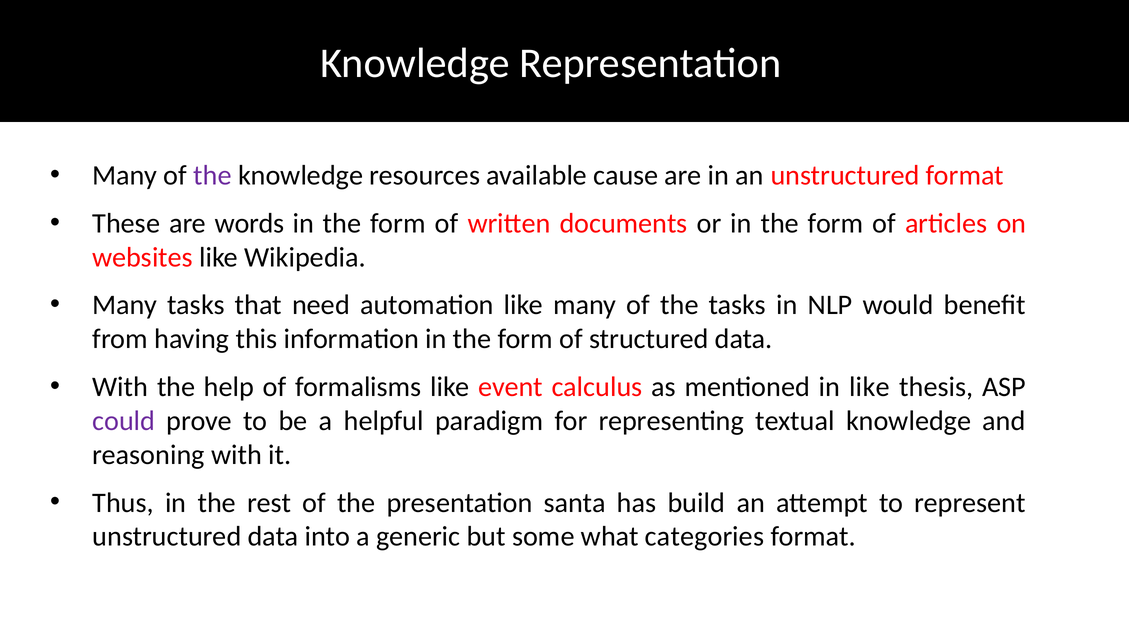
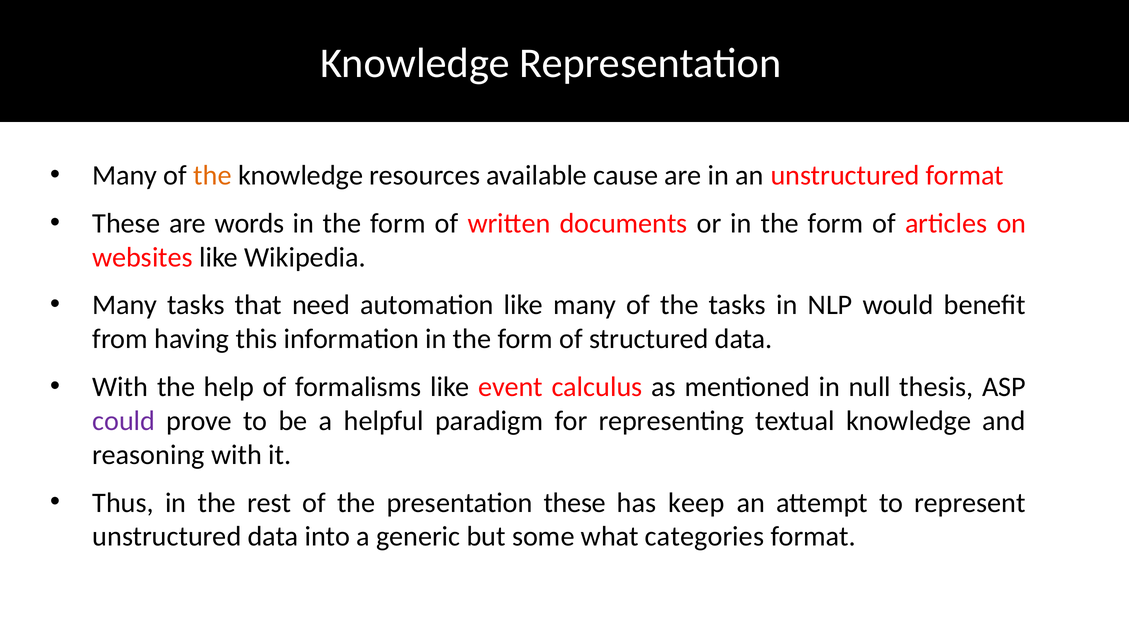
the colour: purple -> orange (212, 175)
in like: like -> null (870, 387)
presentation santa: santa -> these (575, 503)
build: build -> keep (696, 503)
